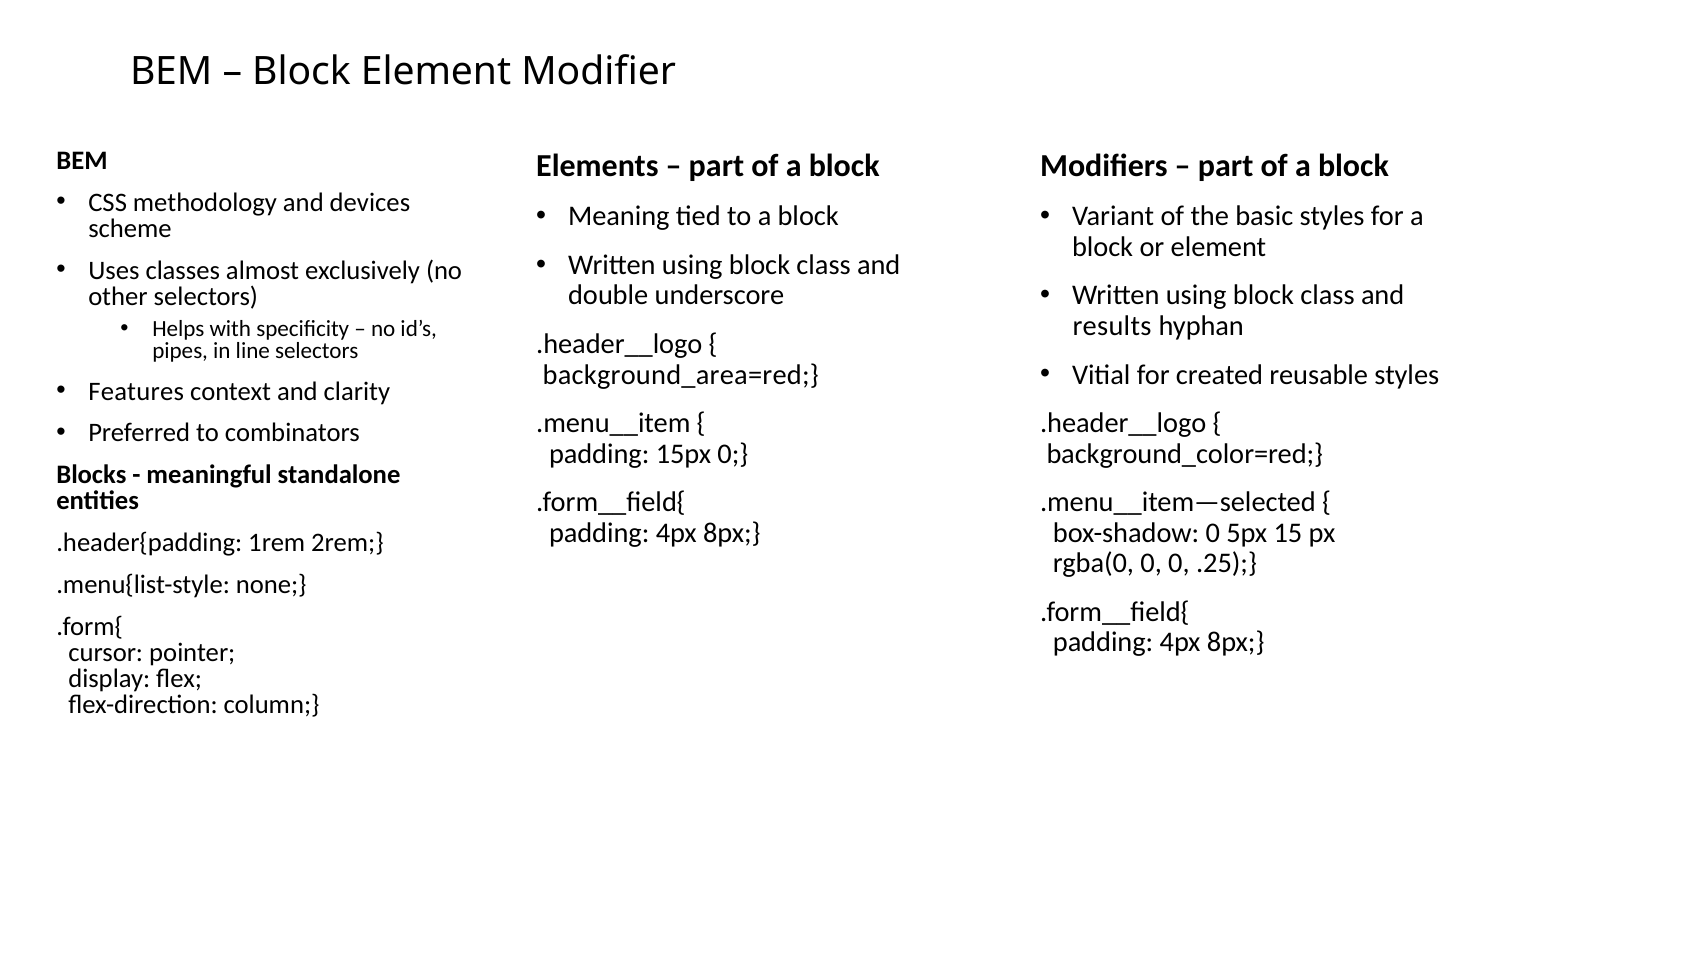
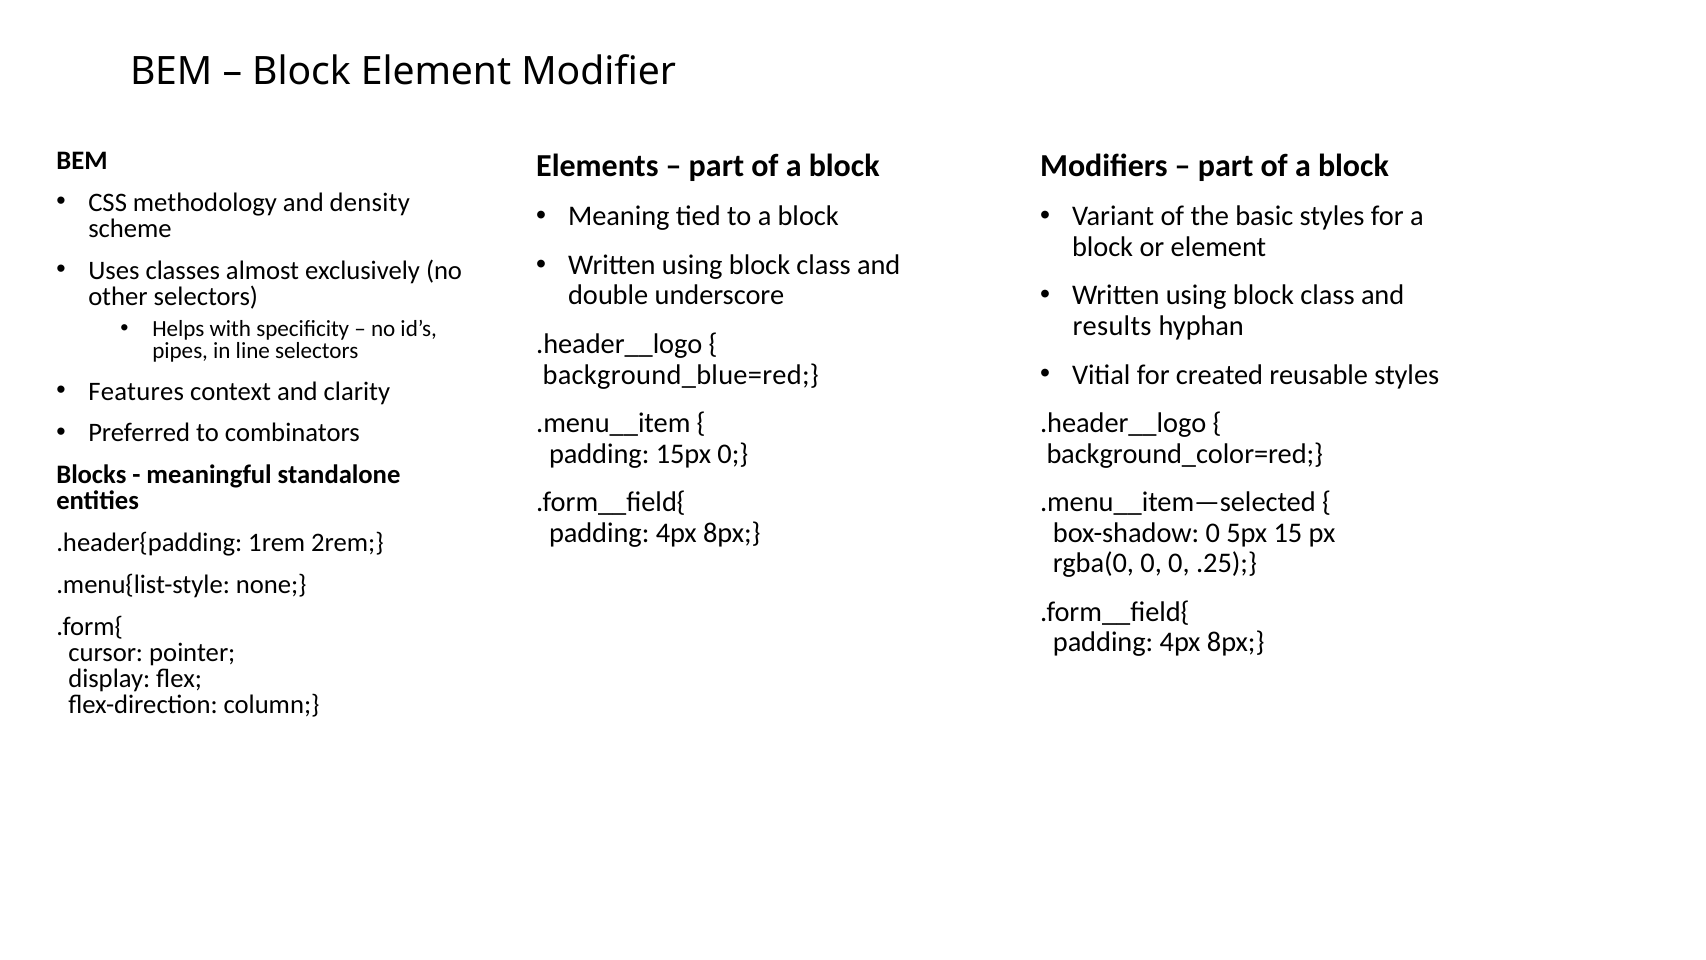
devices: devices -> density (370, 203)
background_area=red: background_area=red -> background_blue=red (681, 375)
